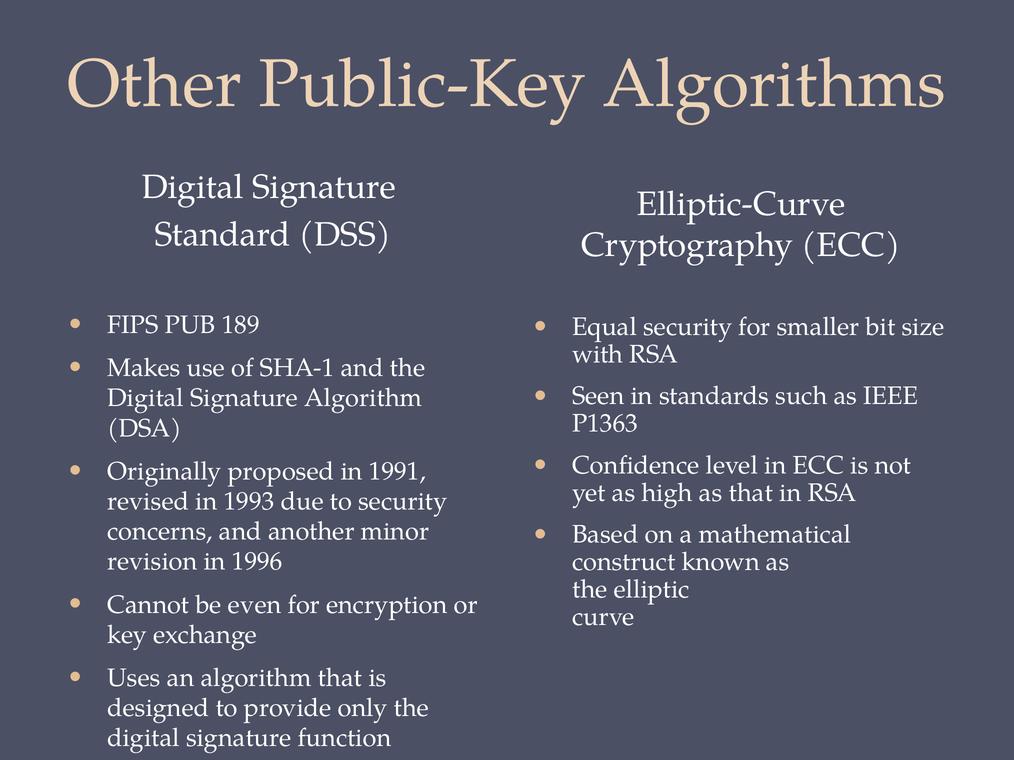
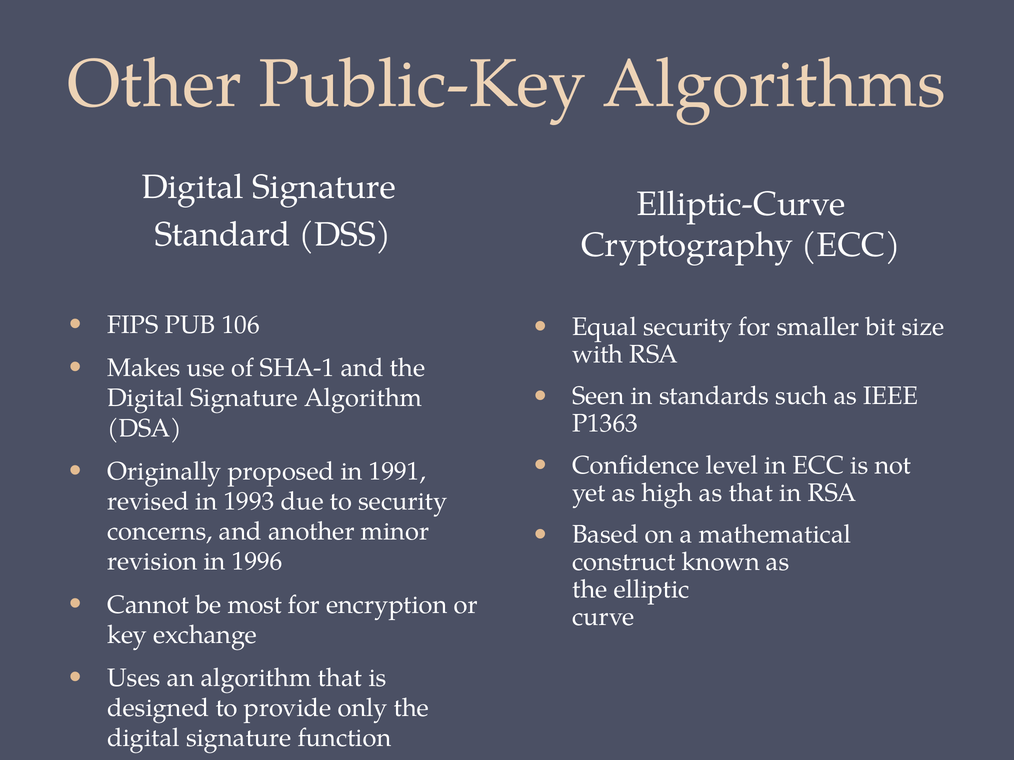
189: 189 -> 106 (241, 325)
even: even -> most (255, 605)
